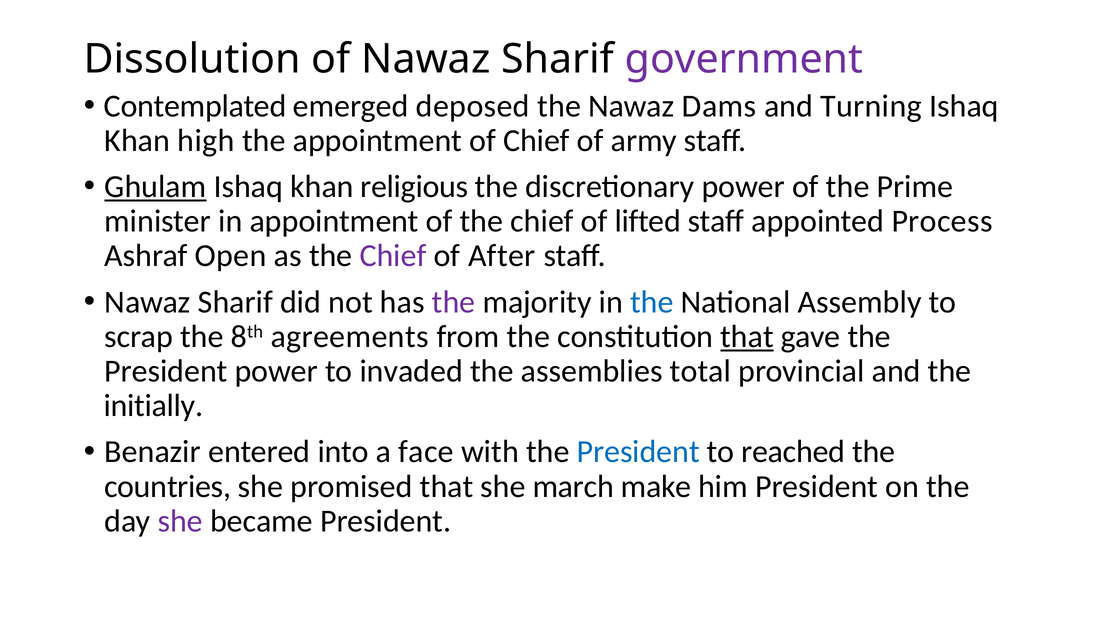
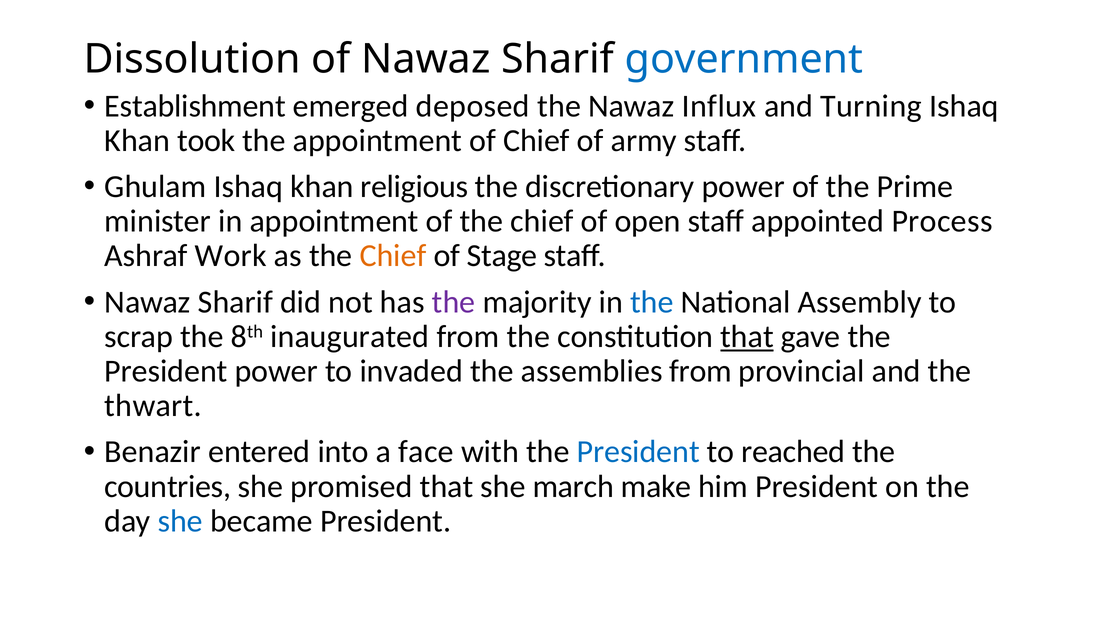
government colour: purple -> blue (744, 59)
Contemplated: Contemplated -> Establishment (195, 106)
Dams: Dams -> Influx (719, 106)
high: high -> took (206, 141)
Ghulam underline: present -> none (155, 187)
lifted: lifted -> open (648, 221)
Open: Open -> Work (231, 256)
Chief colour: purple -> orange (393, 256)
After: After -> Stage (502, 256)
agreements: agreements -> inaugurated (350, 337)
assemblies total: total -> from (701, 371)
initially: initially -> thwart (153, 406)
she colour: purple -> blue (180, 521)
